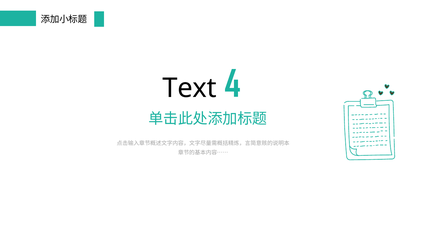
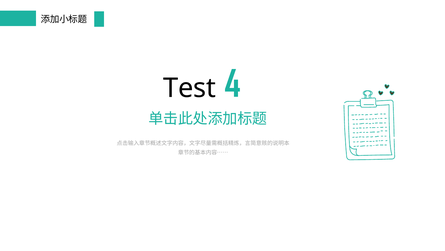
Text: Text -> Test (190, 88)
